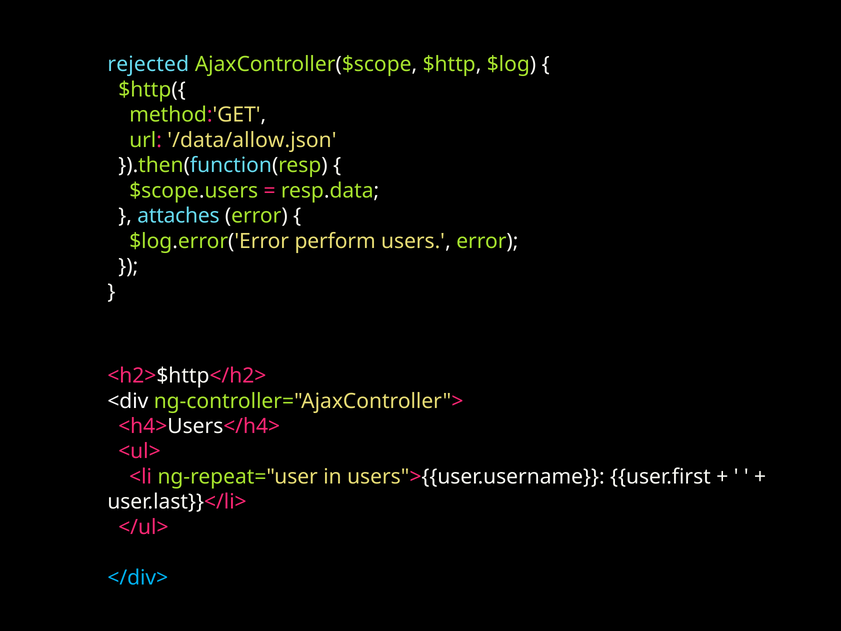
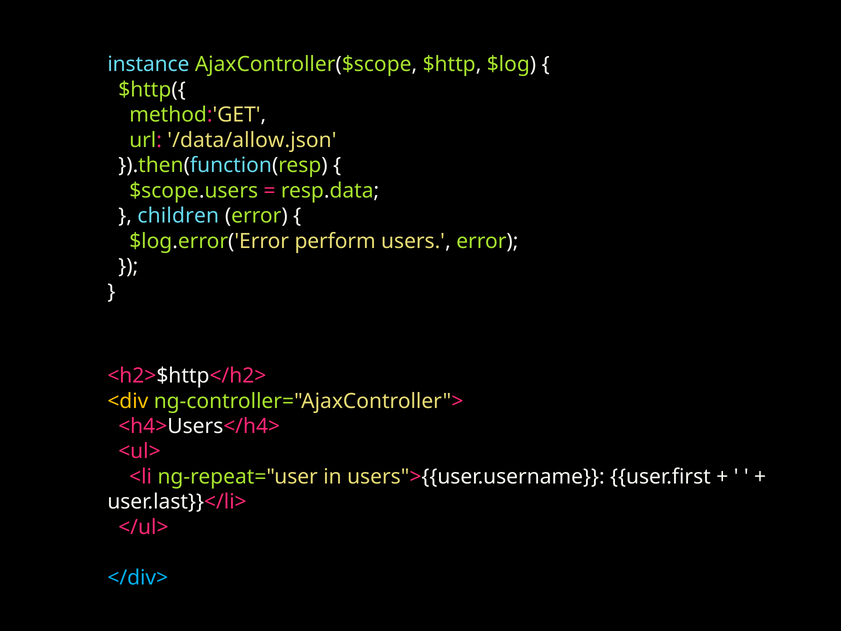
rejected: rejected -> instance (148, 65)
attaches: attaches -> children (178, 216)
<div colour: white -> yellow (128, 401)
